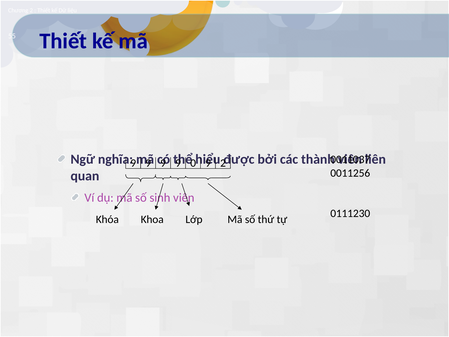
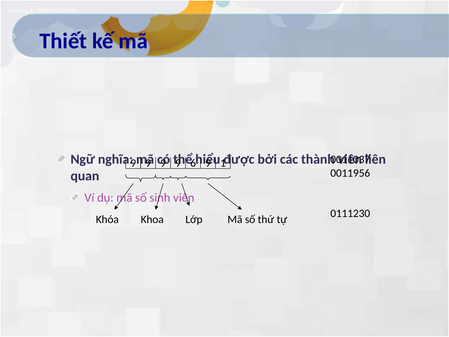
0: 0 -> 6 (193, 163)
2: 2 -> 1 (223, 163)
0011256: 0011256 -> 0011956 (350, 173)
